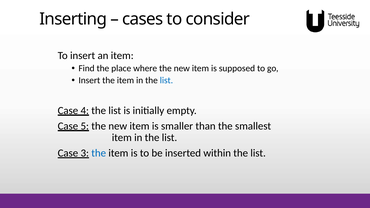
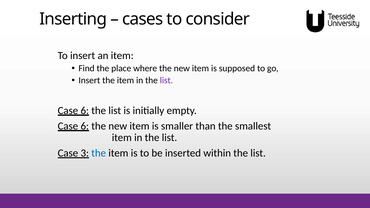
list colour: blue -> purple (166, 80)
4: 4 -> 6 (85, 111)
5: 5 -> 6 (85, 126)
